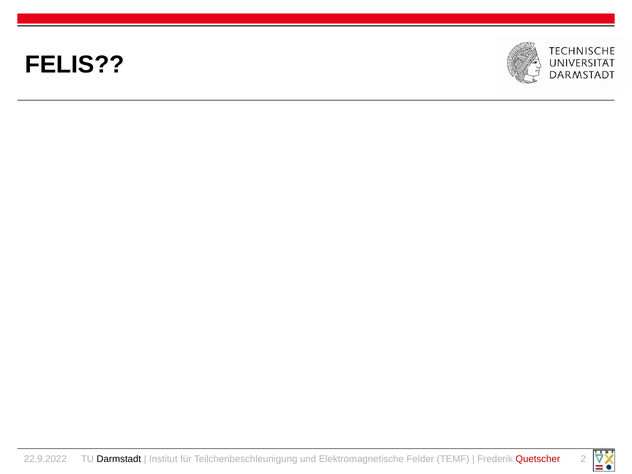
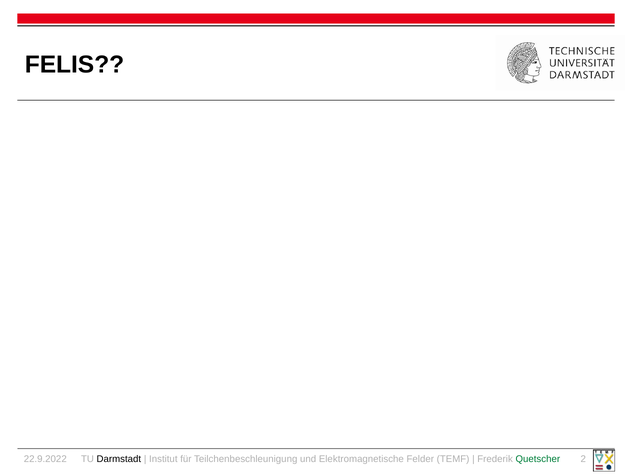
Quetscher colour: red -> green (538, 459)
